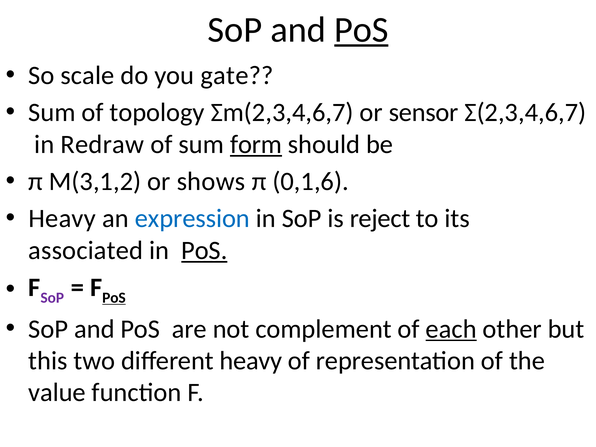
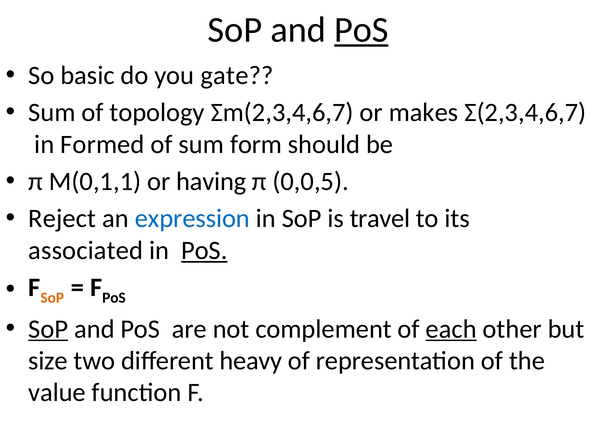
scale: scale -> basic (87, 75)
sensor: sensor -> makes (423, 112)
Redraw: Redraw -> Formed (102, 144)
form underline: present -> none (256, 144)
M(3,1,2: M(3,1,2 -> M(0,1,1 (95, 181)
shows: shows -> having (211, 181)
0,1,6: 0,1,6 -> 0,0,5 (311, 181)
Heavy: Heavy -> Reject (62, 219)
reject: reject -> travel (380, 219)
SoP colour: purple -> orange (52, 298)
PoS underline: present -> none (114, 298)
SoP underline: none -> present (48, 329)
this: this -> size (48, 361)
